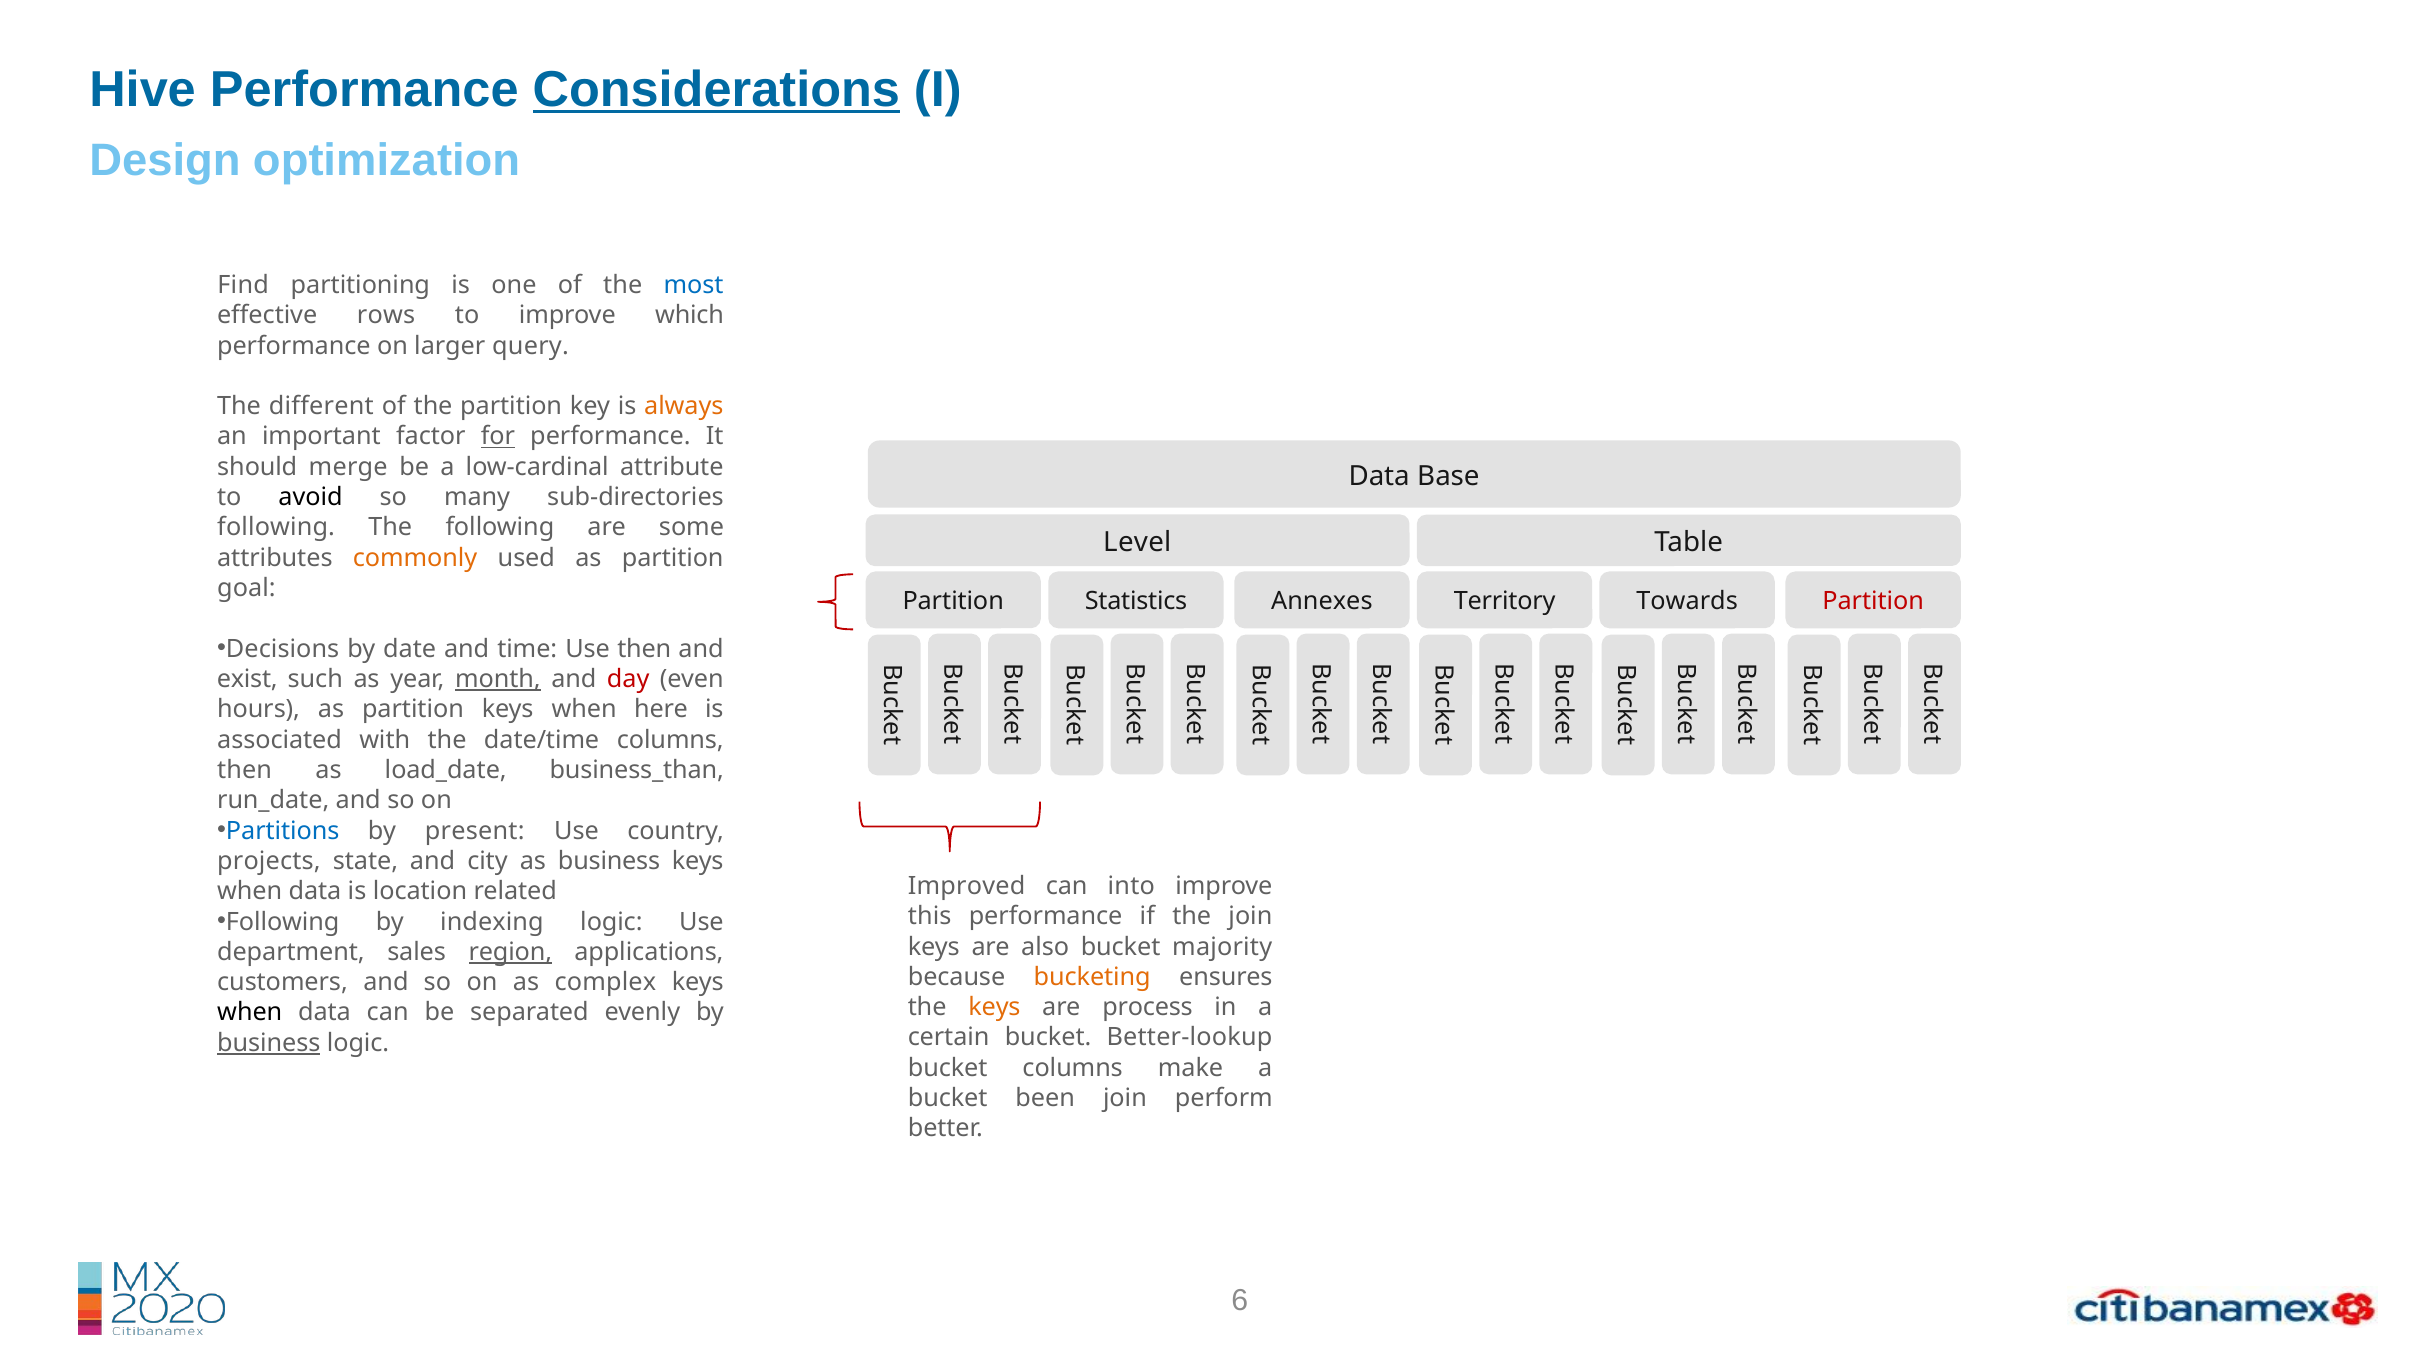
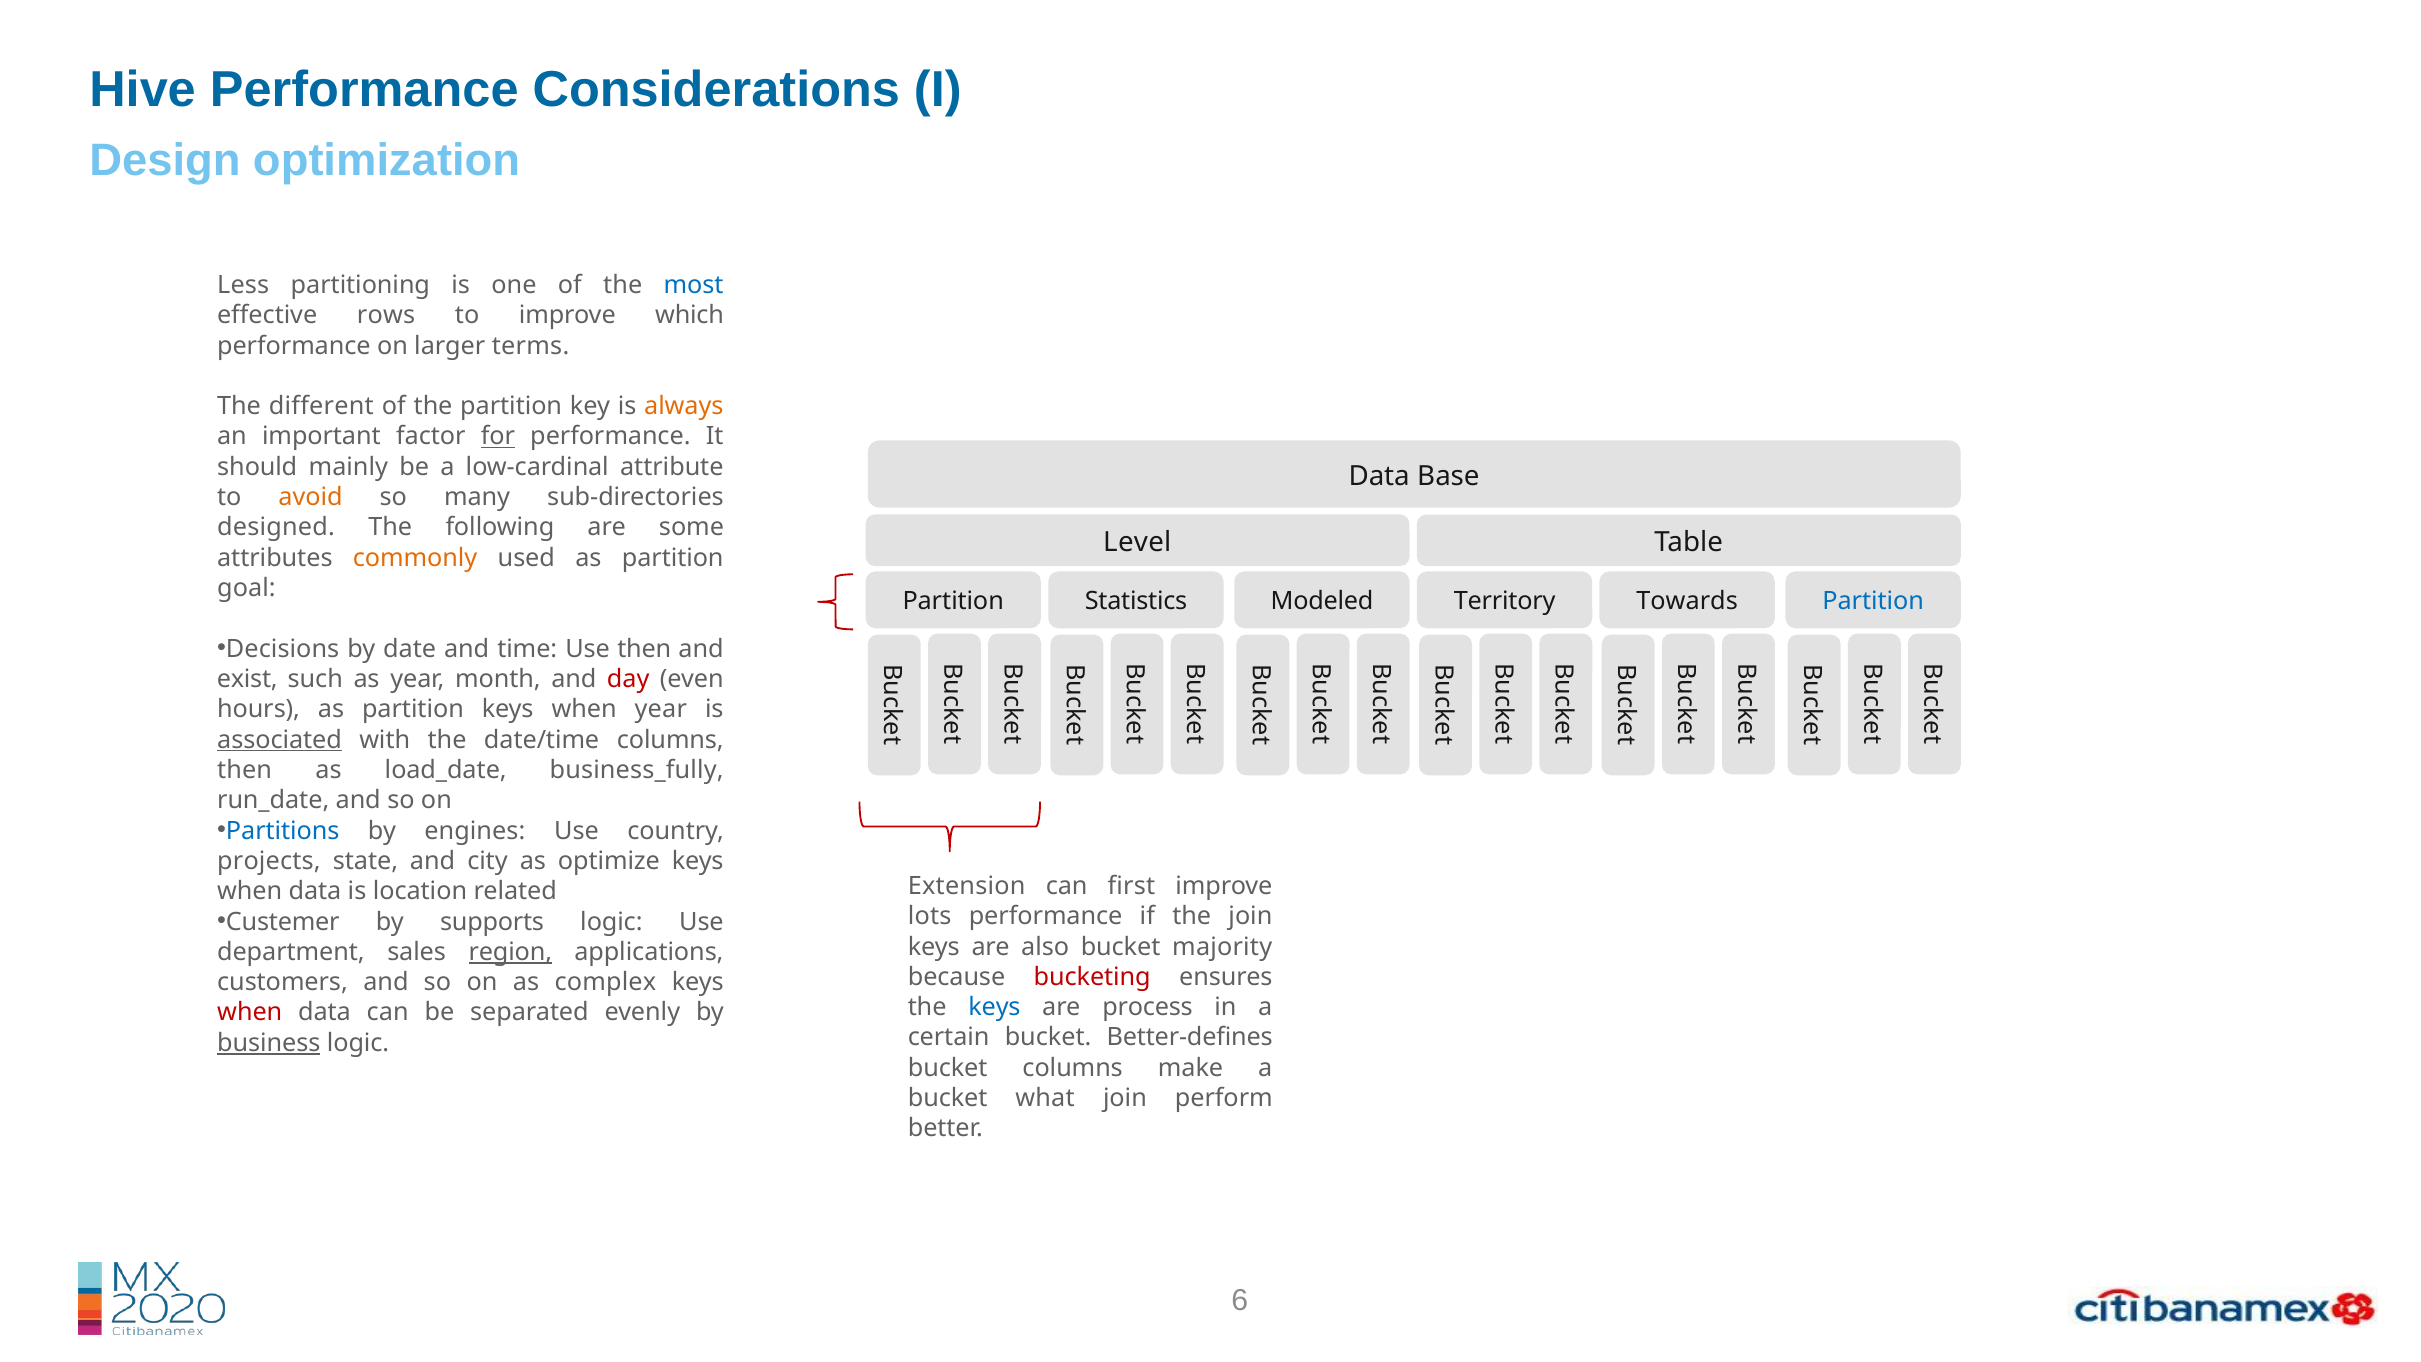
Considerations underline: present -> none (716, 90)
Find: Find -> Less (243, 285)
query: query -> terms (531, 346)
merge: merge -> mainly (348, 467)
avoid colour: black -> orange (311, 497)
following: following -> designed (276, 528)
Annexes: Annexes -> Modeled (1322, 601)
Partition colour: red -> blue (1873, 601)
month underline: present -> none (498, 679)
when here: here -> year (661, 709)
associated underline: none -> present (280, 740)
business_than: business_than -> business_fully (637, 770)
present: present -> engines (475, 831)
as business: business -> optimize (609, 861)
Improved: Improved -> Extension (967, 886)
into: into -> first (1131, 886)
Following: Following -> Custemer (283, 922)
indexing: indexing -> supports (492, 922)
this: this -> lots (930, 916)
bucketing colour: orange -> red (1092, 977)
keys colour: orange -> blue (994, 1007)
when colour: black -> red (250, 1012)
Better-lookup: Better-lookup -> Better-defines (1190, 1038)
been: been -> what (1045, 1098)
